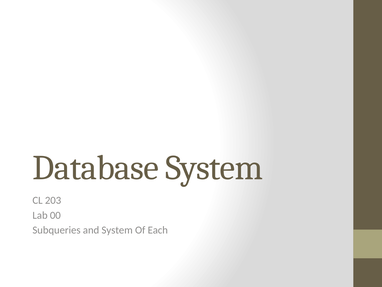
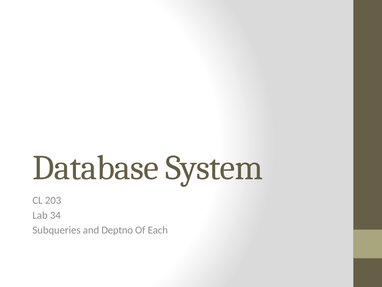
00: 00 -> 34 (55, 215)
and System: System -> Deptno (117, 230)
